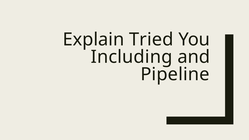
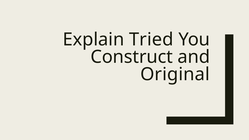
Including: Including -> Construct (132, 57)
Pipeline: Pipeline -> Original (175, 74)
